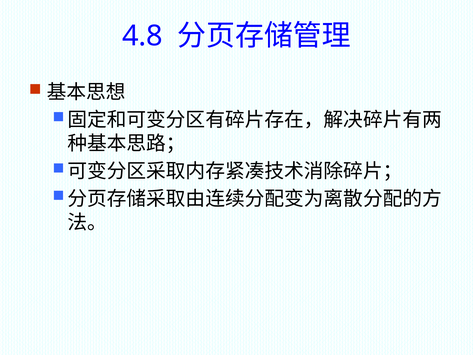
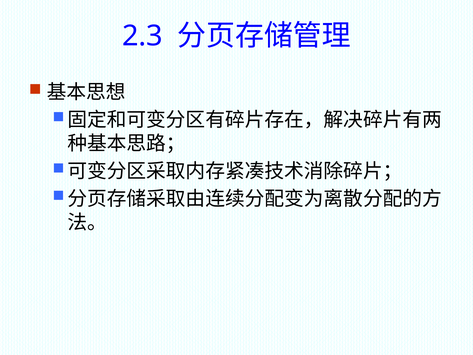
4.8: 4.8 -> 2.3 (142, 36)
